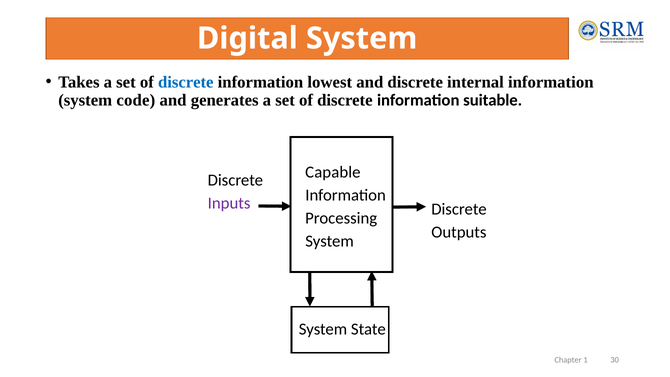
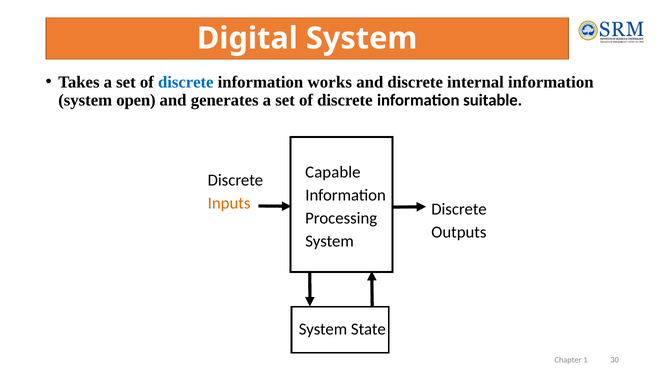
lowest: lowest -> works (330, 82)
code: code -> open (136, 100)
Inputs colour: purple -> orange (229, 203)
